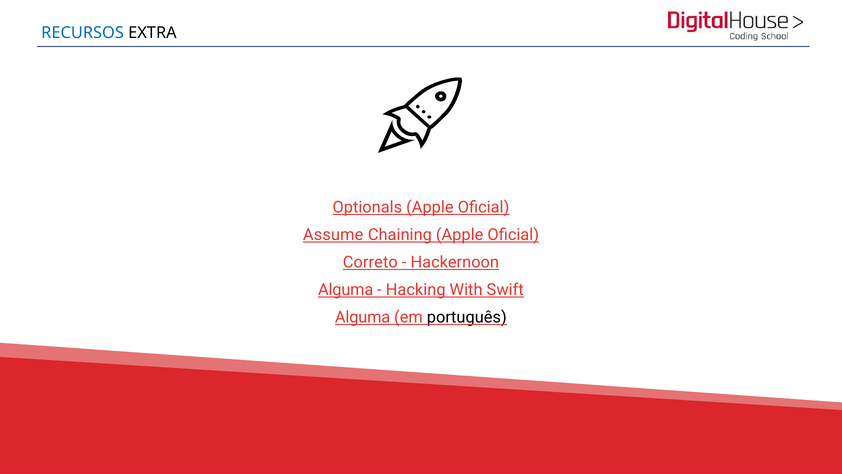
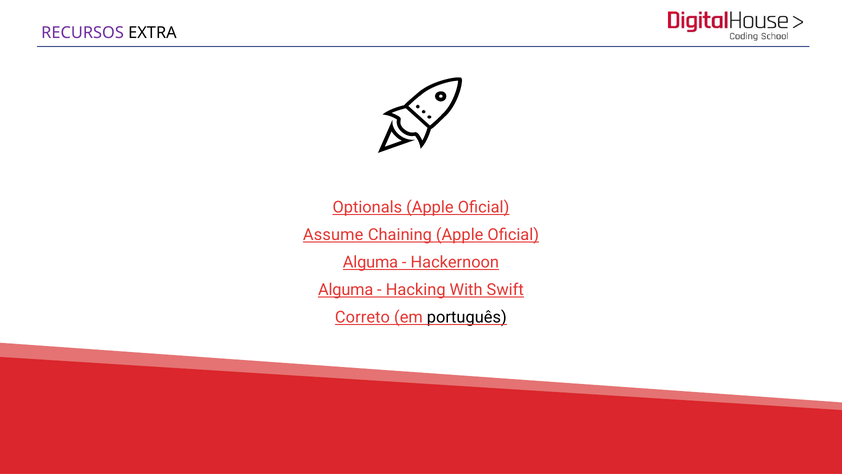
RECURSOS colour: blue -> purple (83, 33)
Correto: Correto -> Alguma (370, 262)
Alguma: Alguma -> Correto (362, 317)
